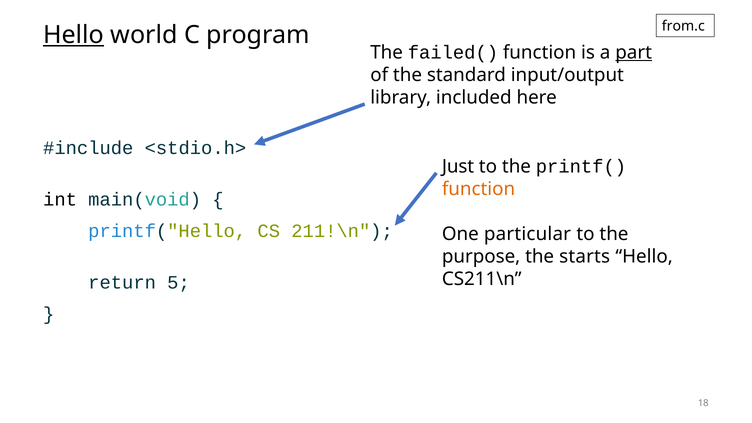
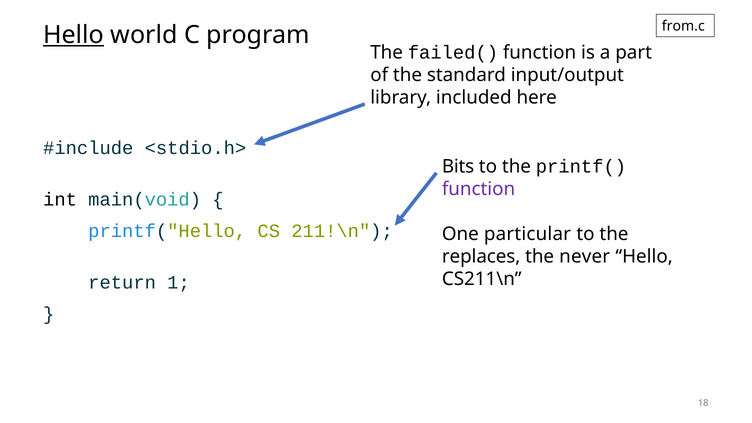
part underline: present -> none (634, 52)
Just: Just -> Bits (458, 166)
function colour: orange -> purple (479, 189)
purpose: purpose -> replaces (481, 257)
starts: starts -> never (585, 257)
5: 5 -> 1 (179, 283)
